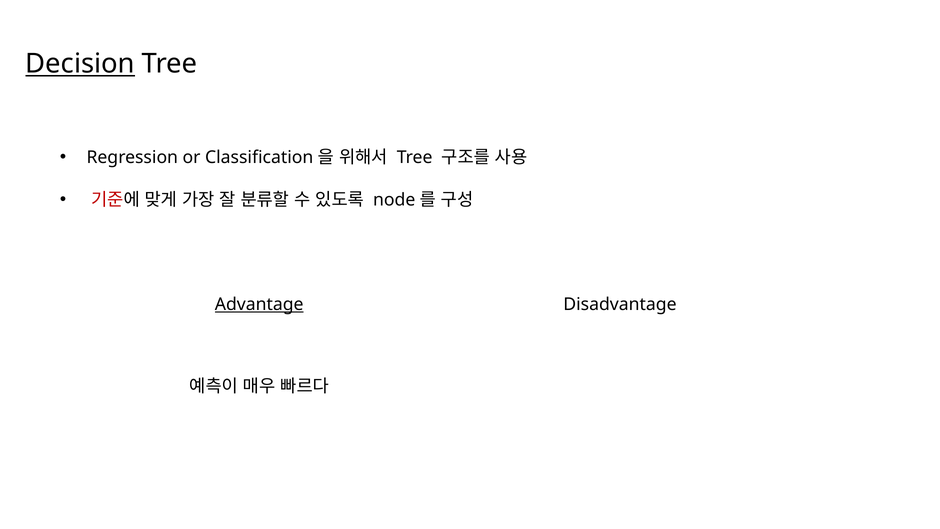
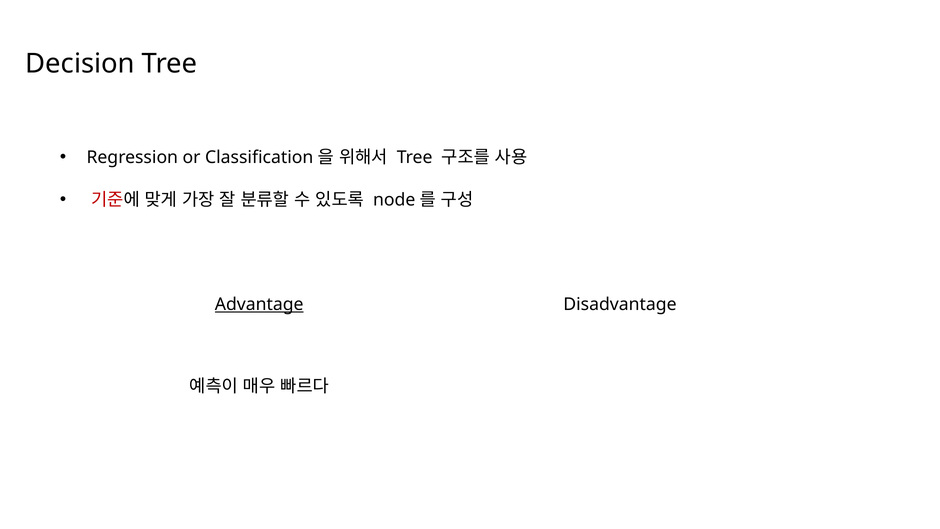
Decision underline: present -> none (80, 64)
